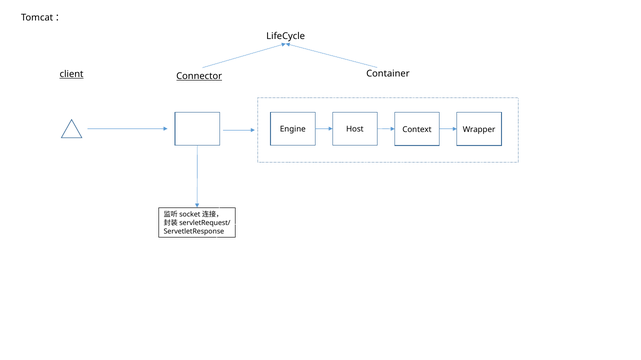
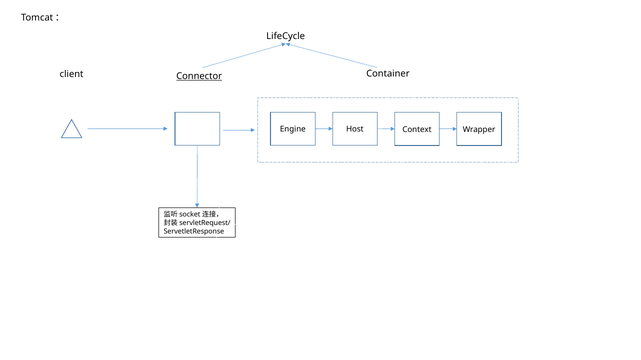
client underline: present -> none (72, 74)
